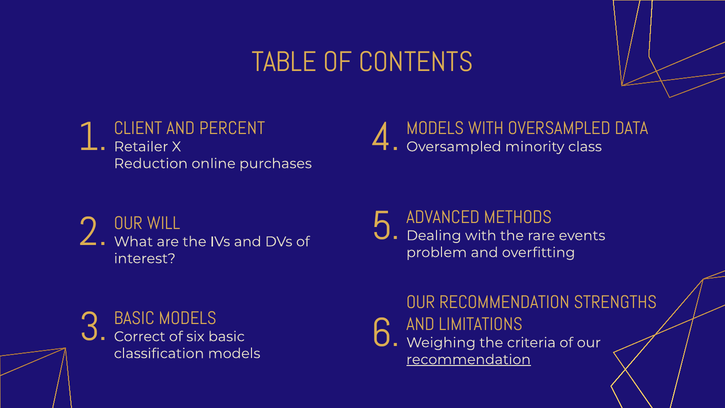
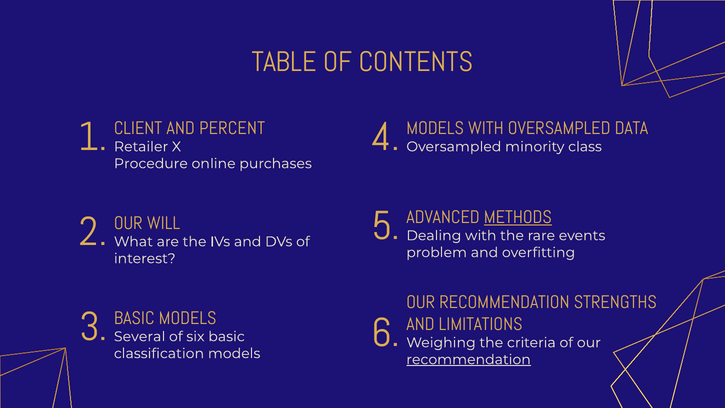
Reduction: Reduction -> Procedure (151, 164)
METHODS underline: none -> present (518, 217)
Correct: Correct -> Several (140, 336)
